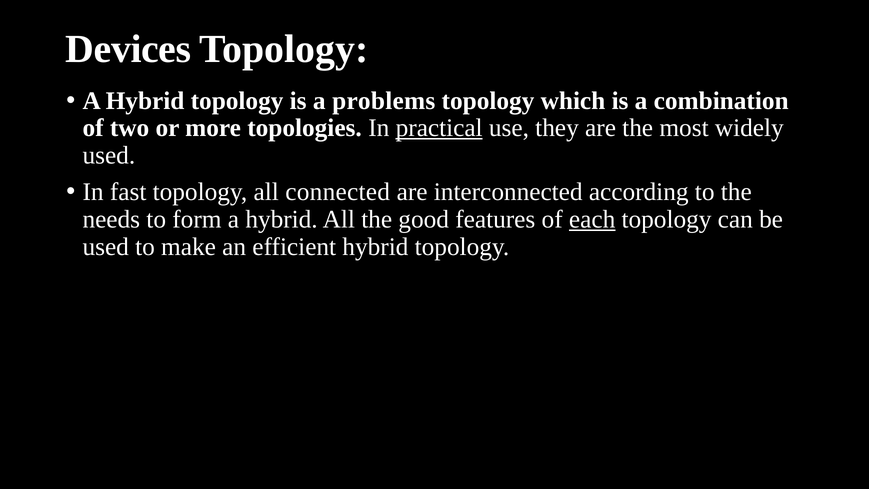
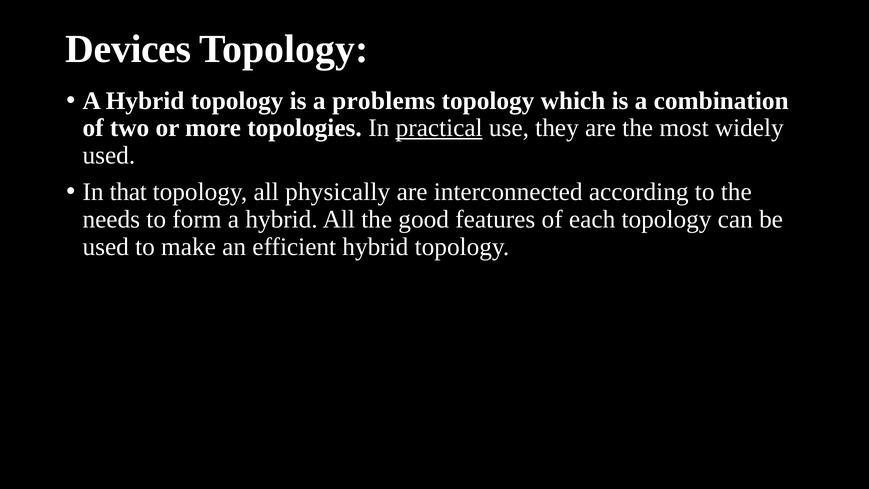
fast: fast -> that (128, 192)
connected: connected -> physically (338, 192)
each underline: present -> none (592, 219)
